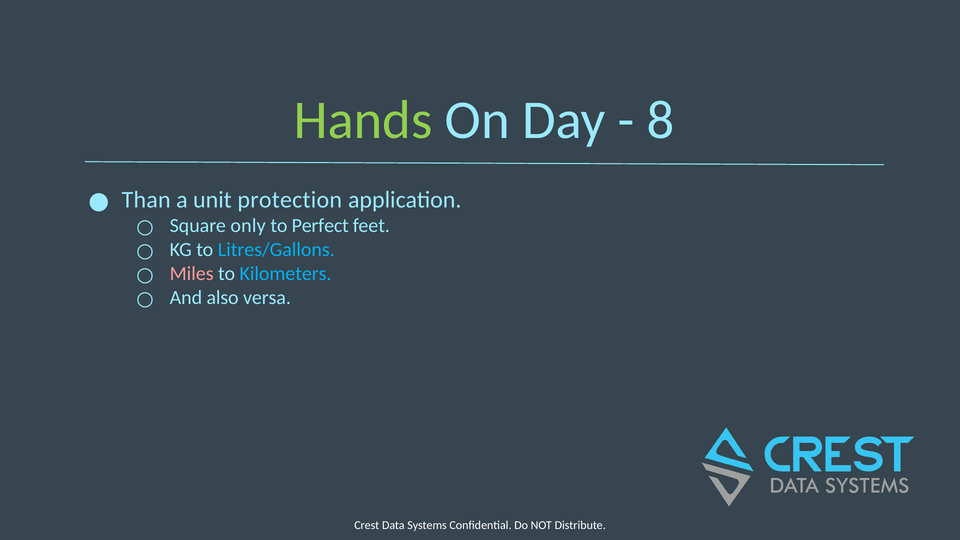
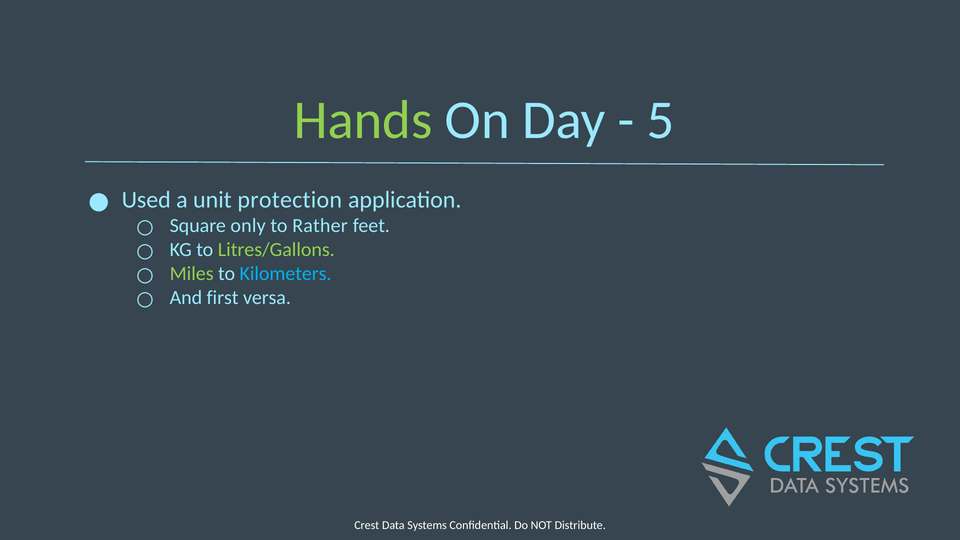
8: 8 -> 5 (661, 120)
Than: Than -> Used (146, 200)
Perfect: Perfect -> Rather (320, 226)
Litres/Gallons colour: light blue -> light green (276, 250)
Miles colour: pink -> light green (192, 274)
also: also -> first (223, 298)
